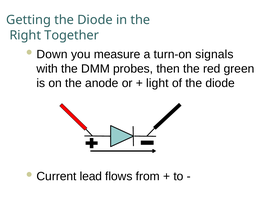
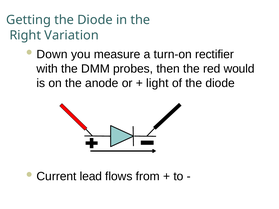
Together: Together -> Variation (72, 35)
signals: signals -> rectifier (215, 54)
green: green -> would (239, 69)
